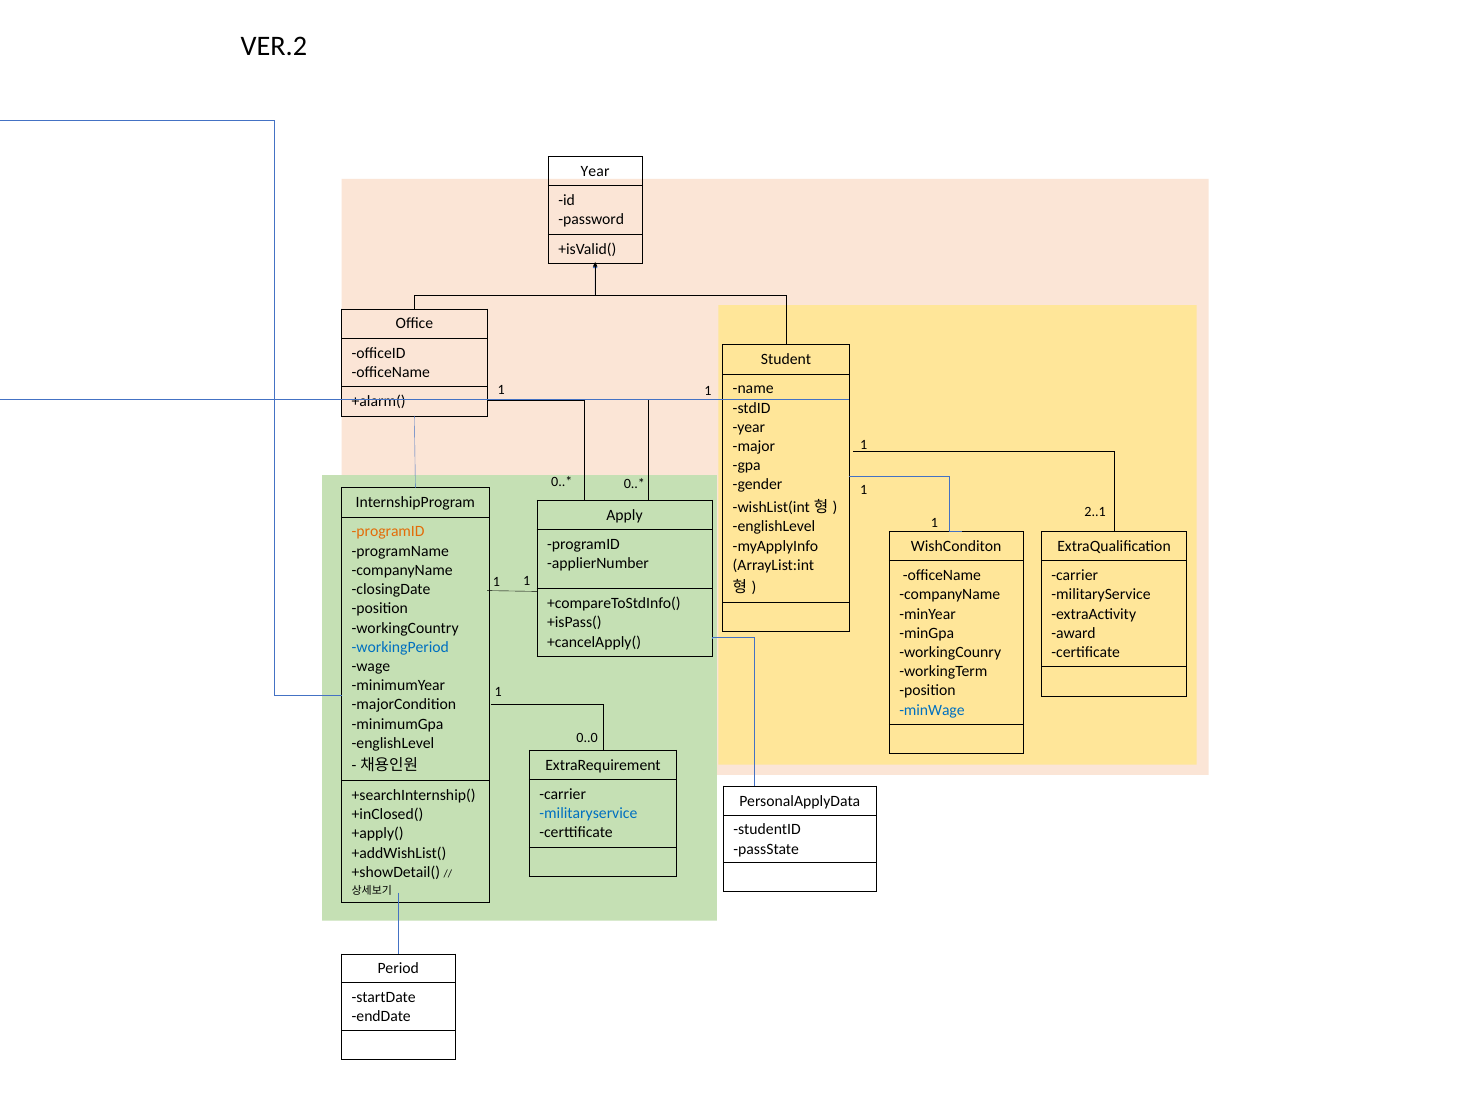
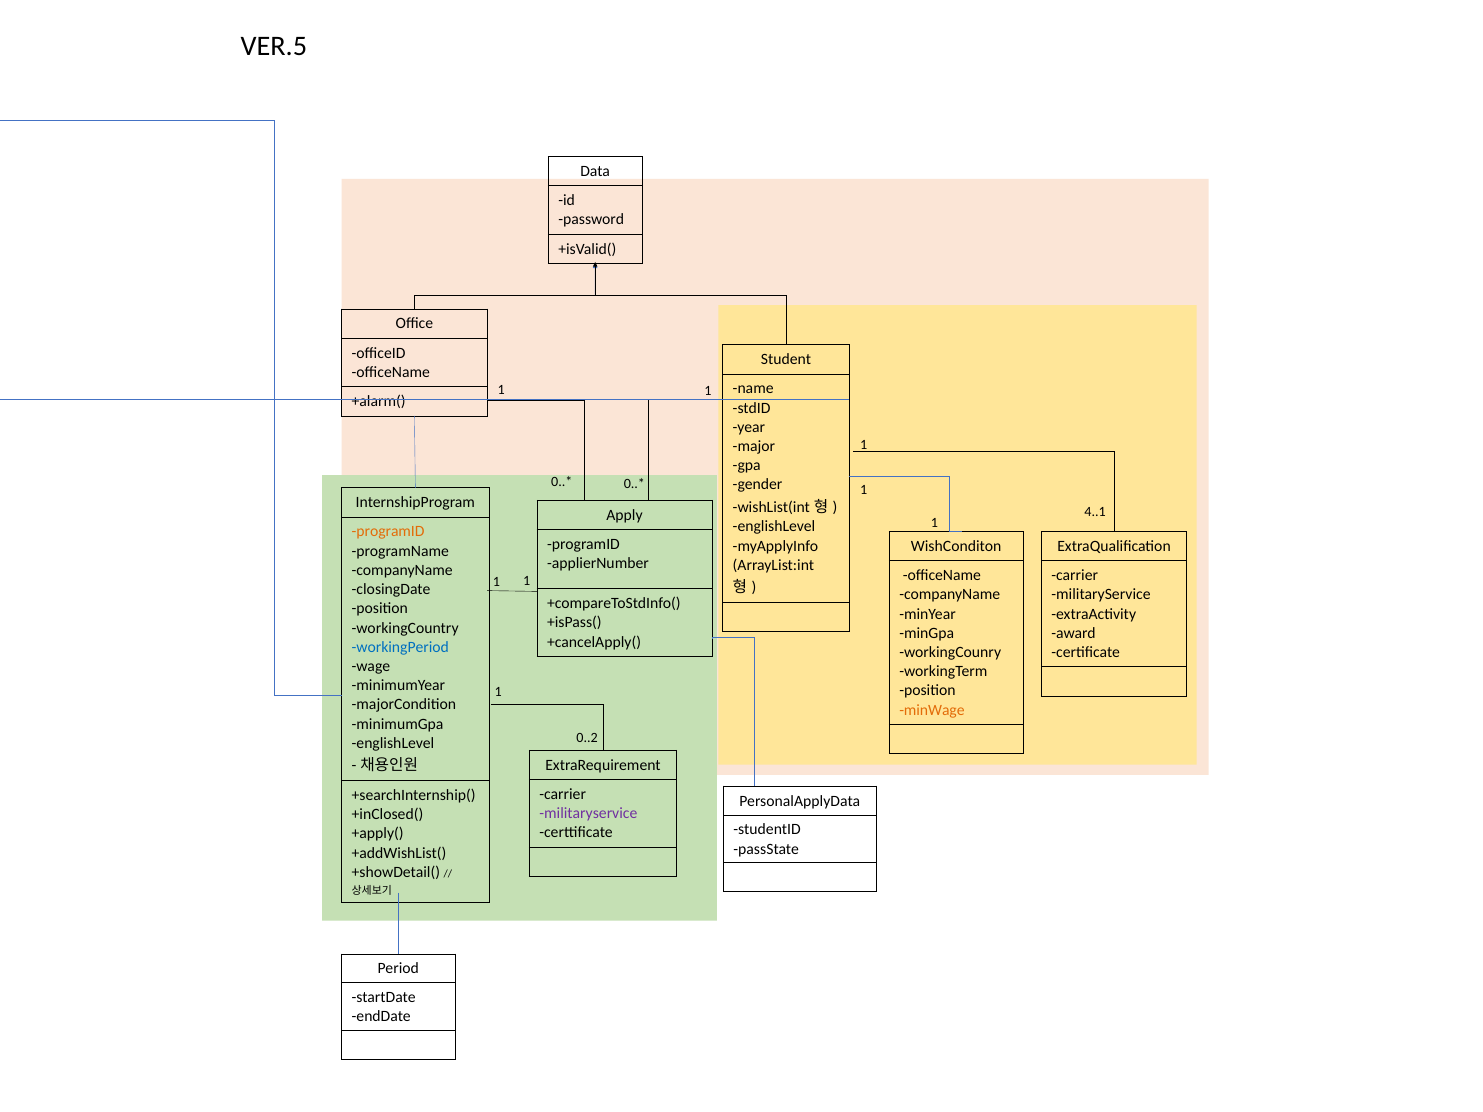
VER.2: VER.2 -> VER.5 (274, 46)
Year: Year -> Data (595, 171)
2..1: 2..1 -> 4..1 (1095, 512)
minWage colour: blue -> orange (932, 710)
0..0: 0..0 -> 0..2 (587, 738)
militaryservice colour: blue -> purple (588, 814)
